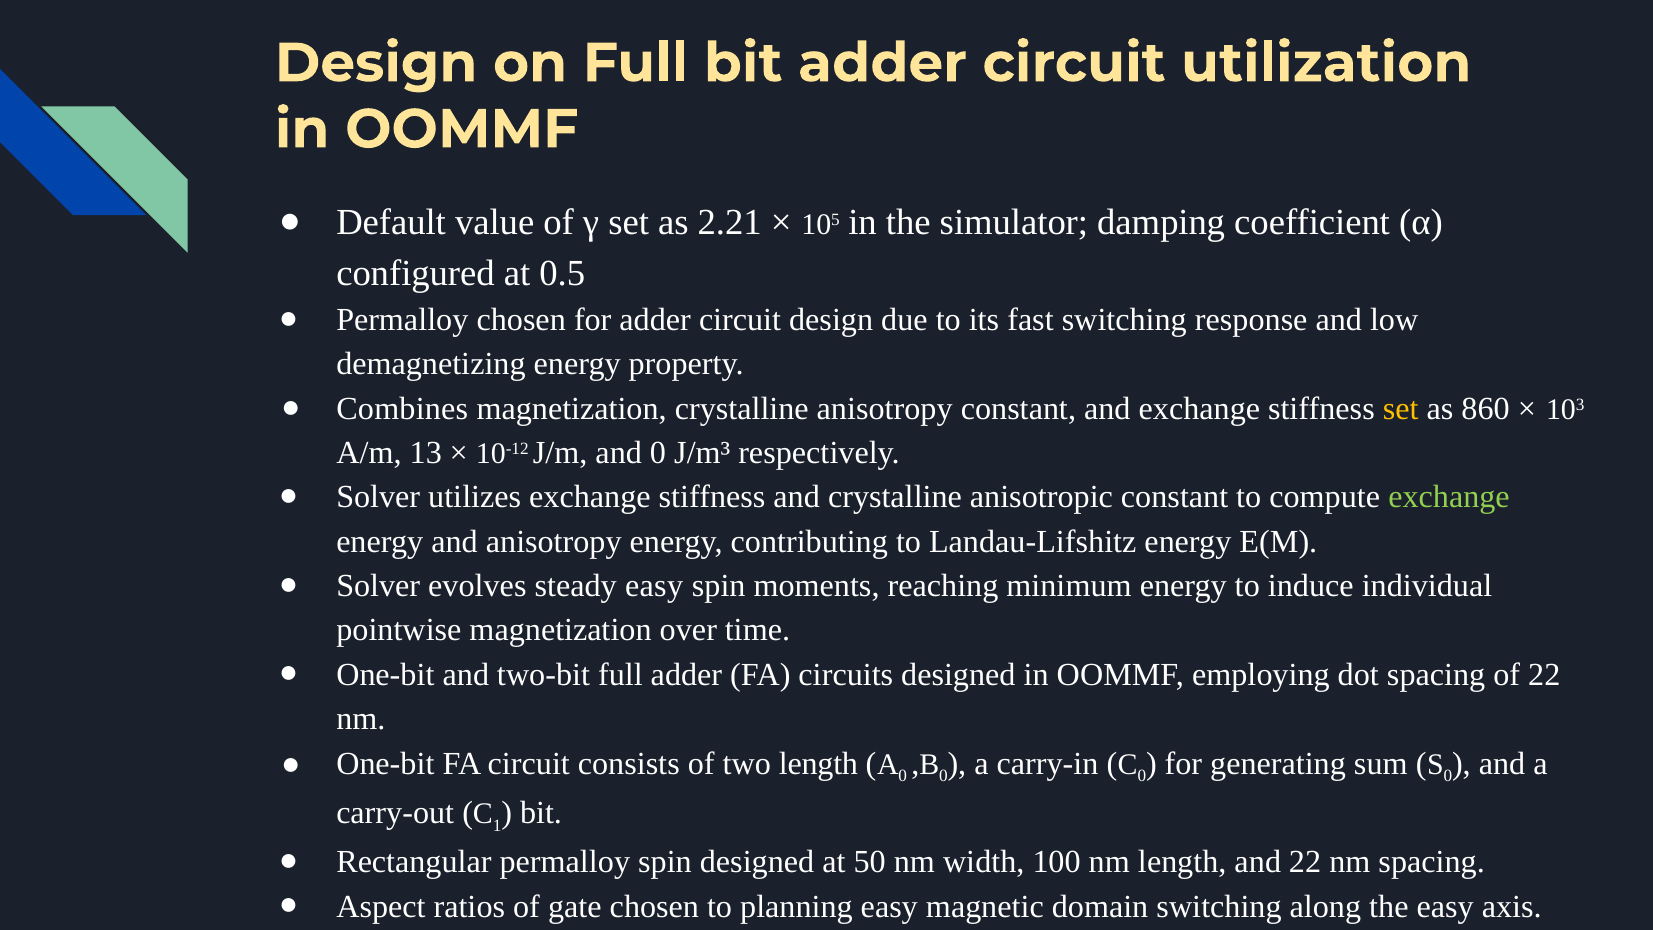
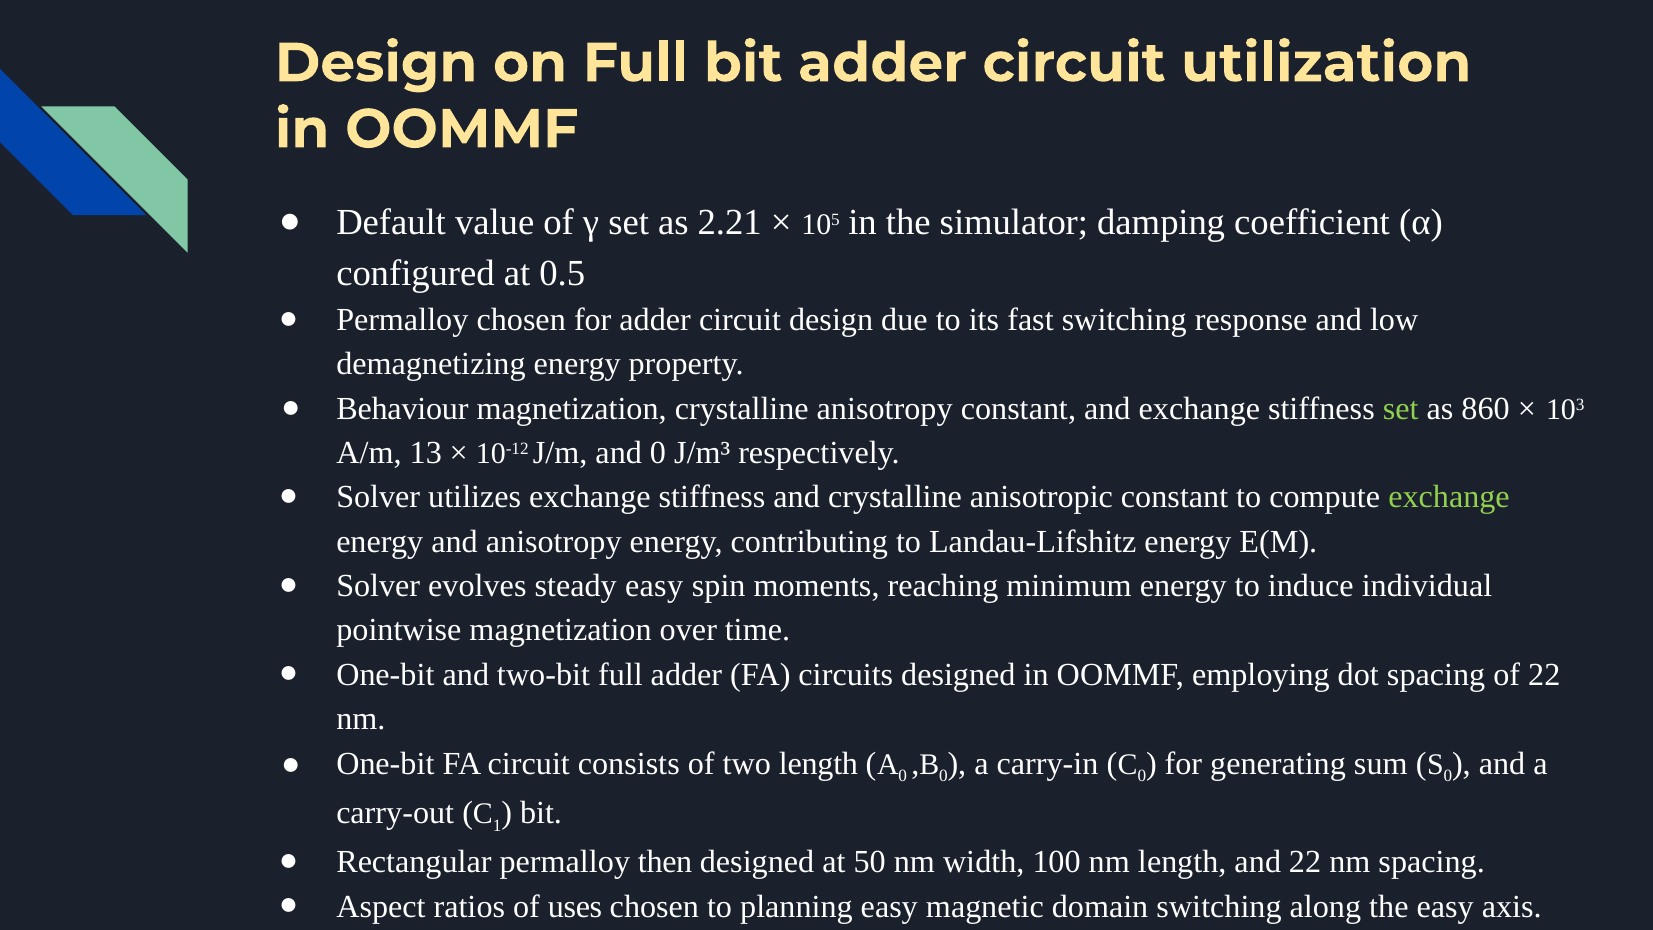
Combines: Combines -> Behaviour (402, 408)
set colour: yellow -> light green (1401, 408)
permalloy spin: spin -> then (665, 862)
gate: gate -> uses (575, 906)
